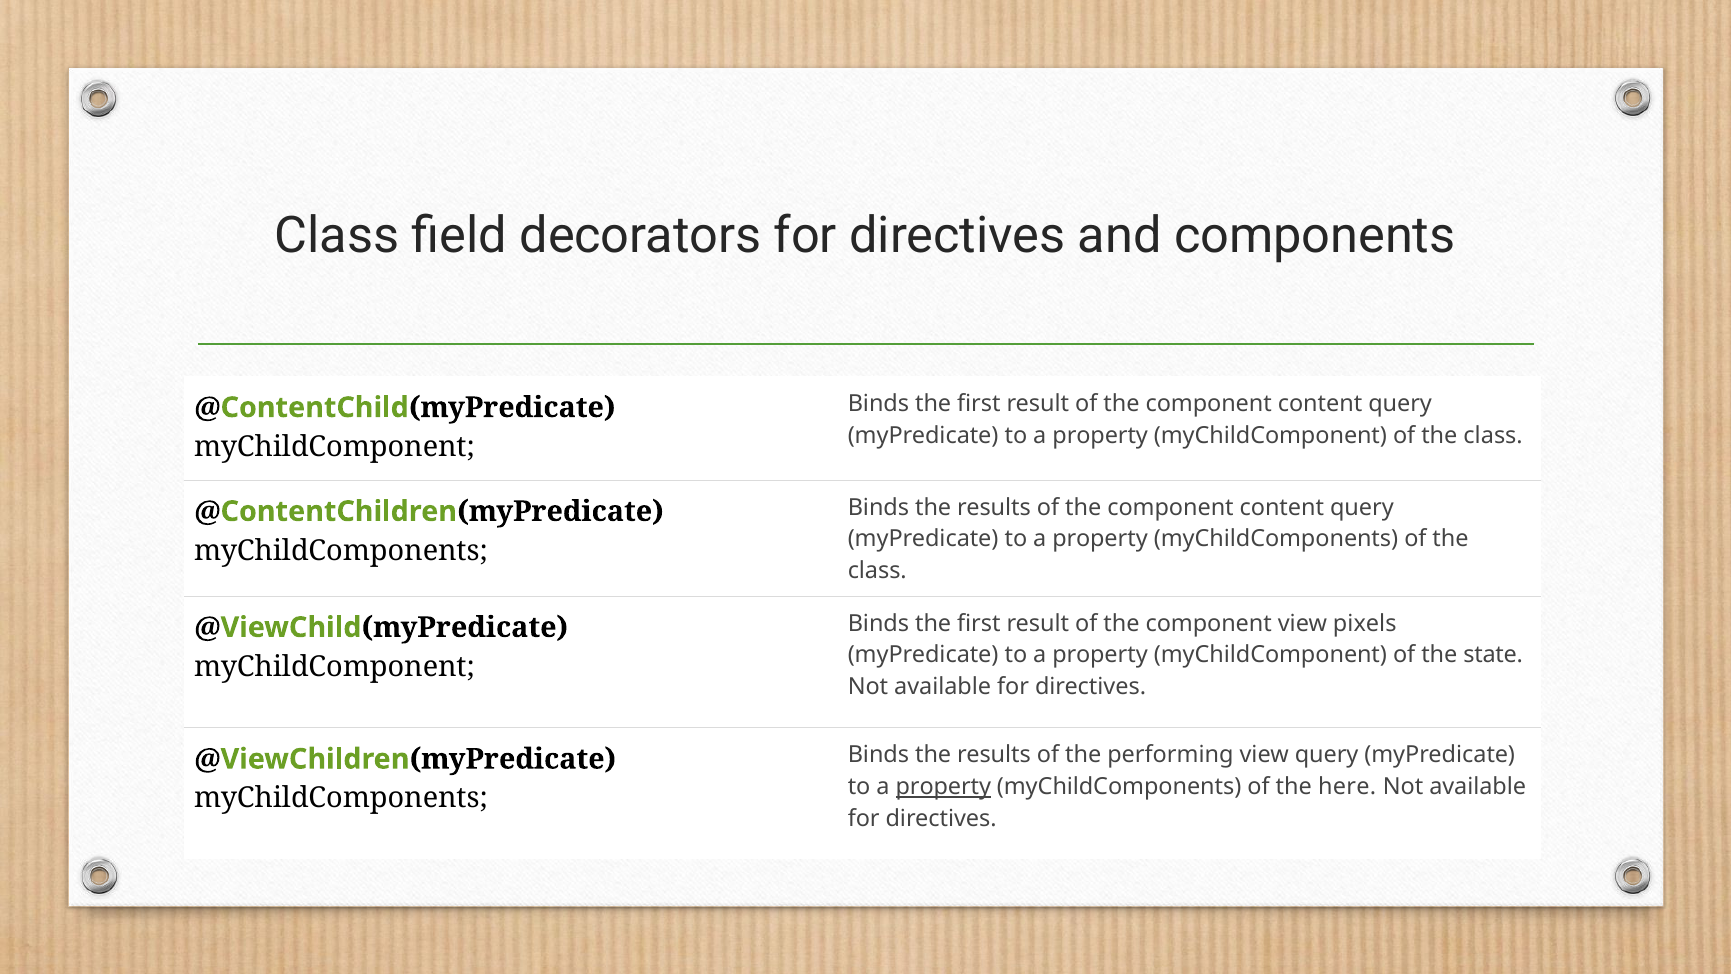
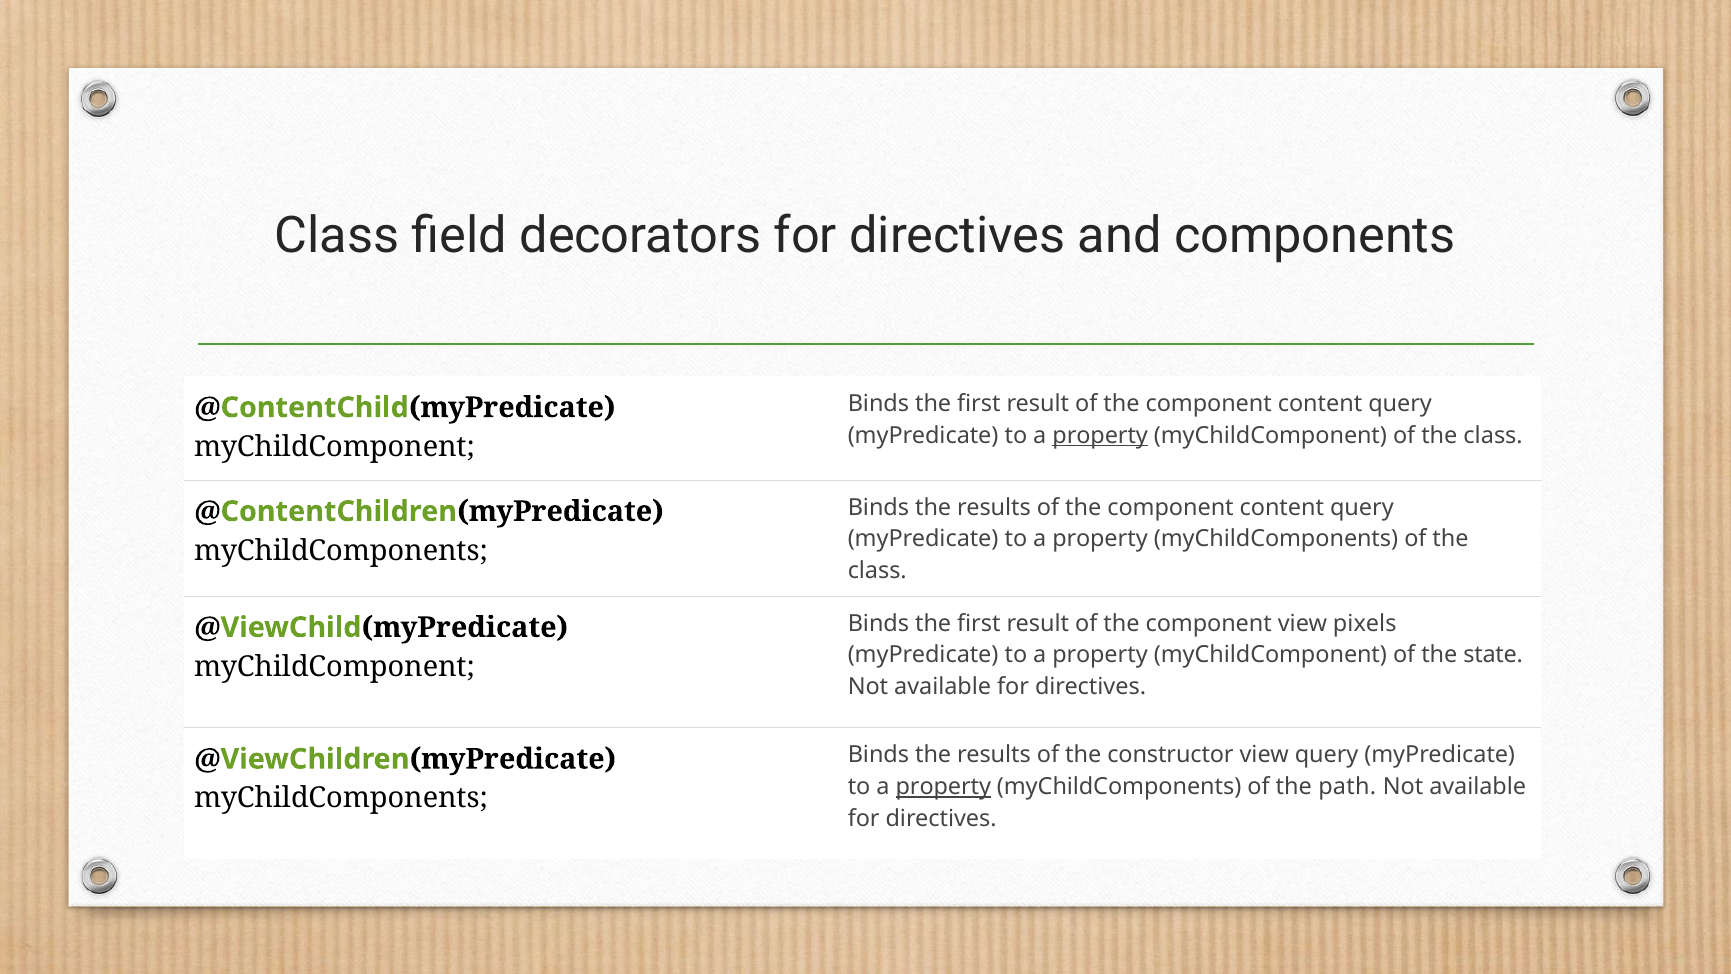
property underline: none -> present (1100, 435)
performing: performing -> constructor (1170, 755)
here: here -> path (1347, 787)
